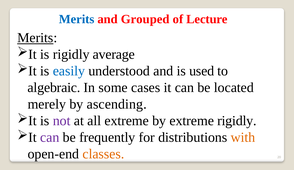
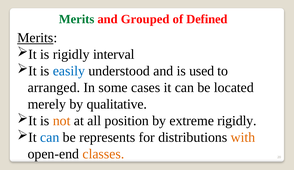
Merits colour: blue -> green (77, 19)
Lecture: Lecture -> Defined (207, 19)
average: average -> interval (114, 54)
algebraic: algebraic -> arranged (54, 87)
ascending: ascending -> qualitative (117, 104)
not colour: purple -> orange (62, 120)
all extreme: extreme -> position (127, 120)
can colour: purple -> blue (50, 137)
frequently: frequently -> represents (107, 137)
